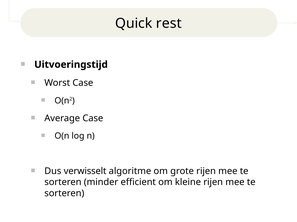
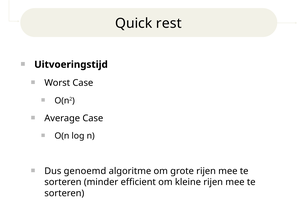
verwisselt: verwisselt -> genoemd (85, 172)
